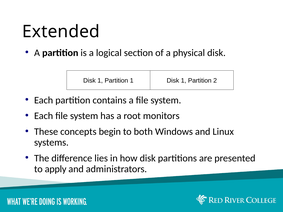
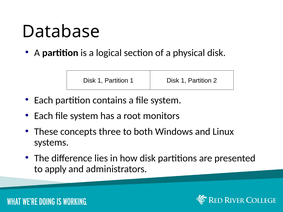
Extended: Extended -> Database (61, 32)
begin: begin -> three (110, 132)
